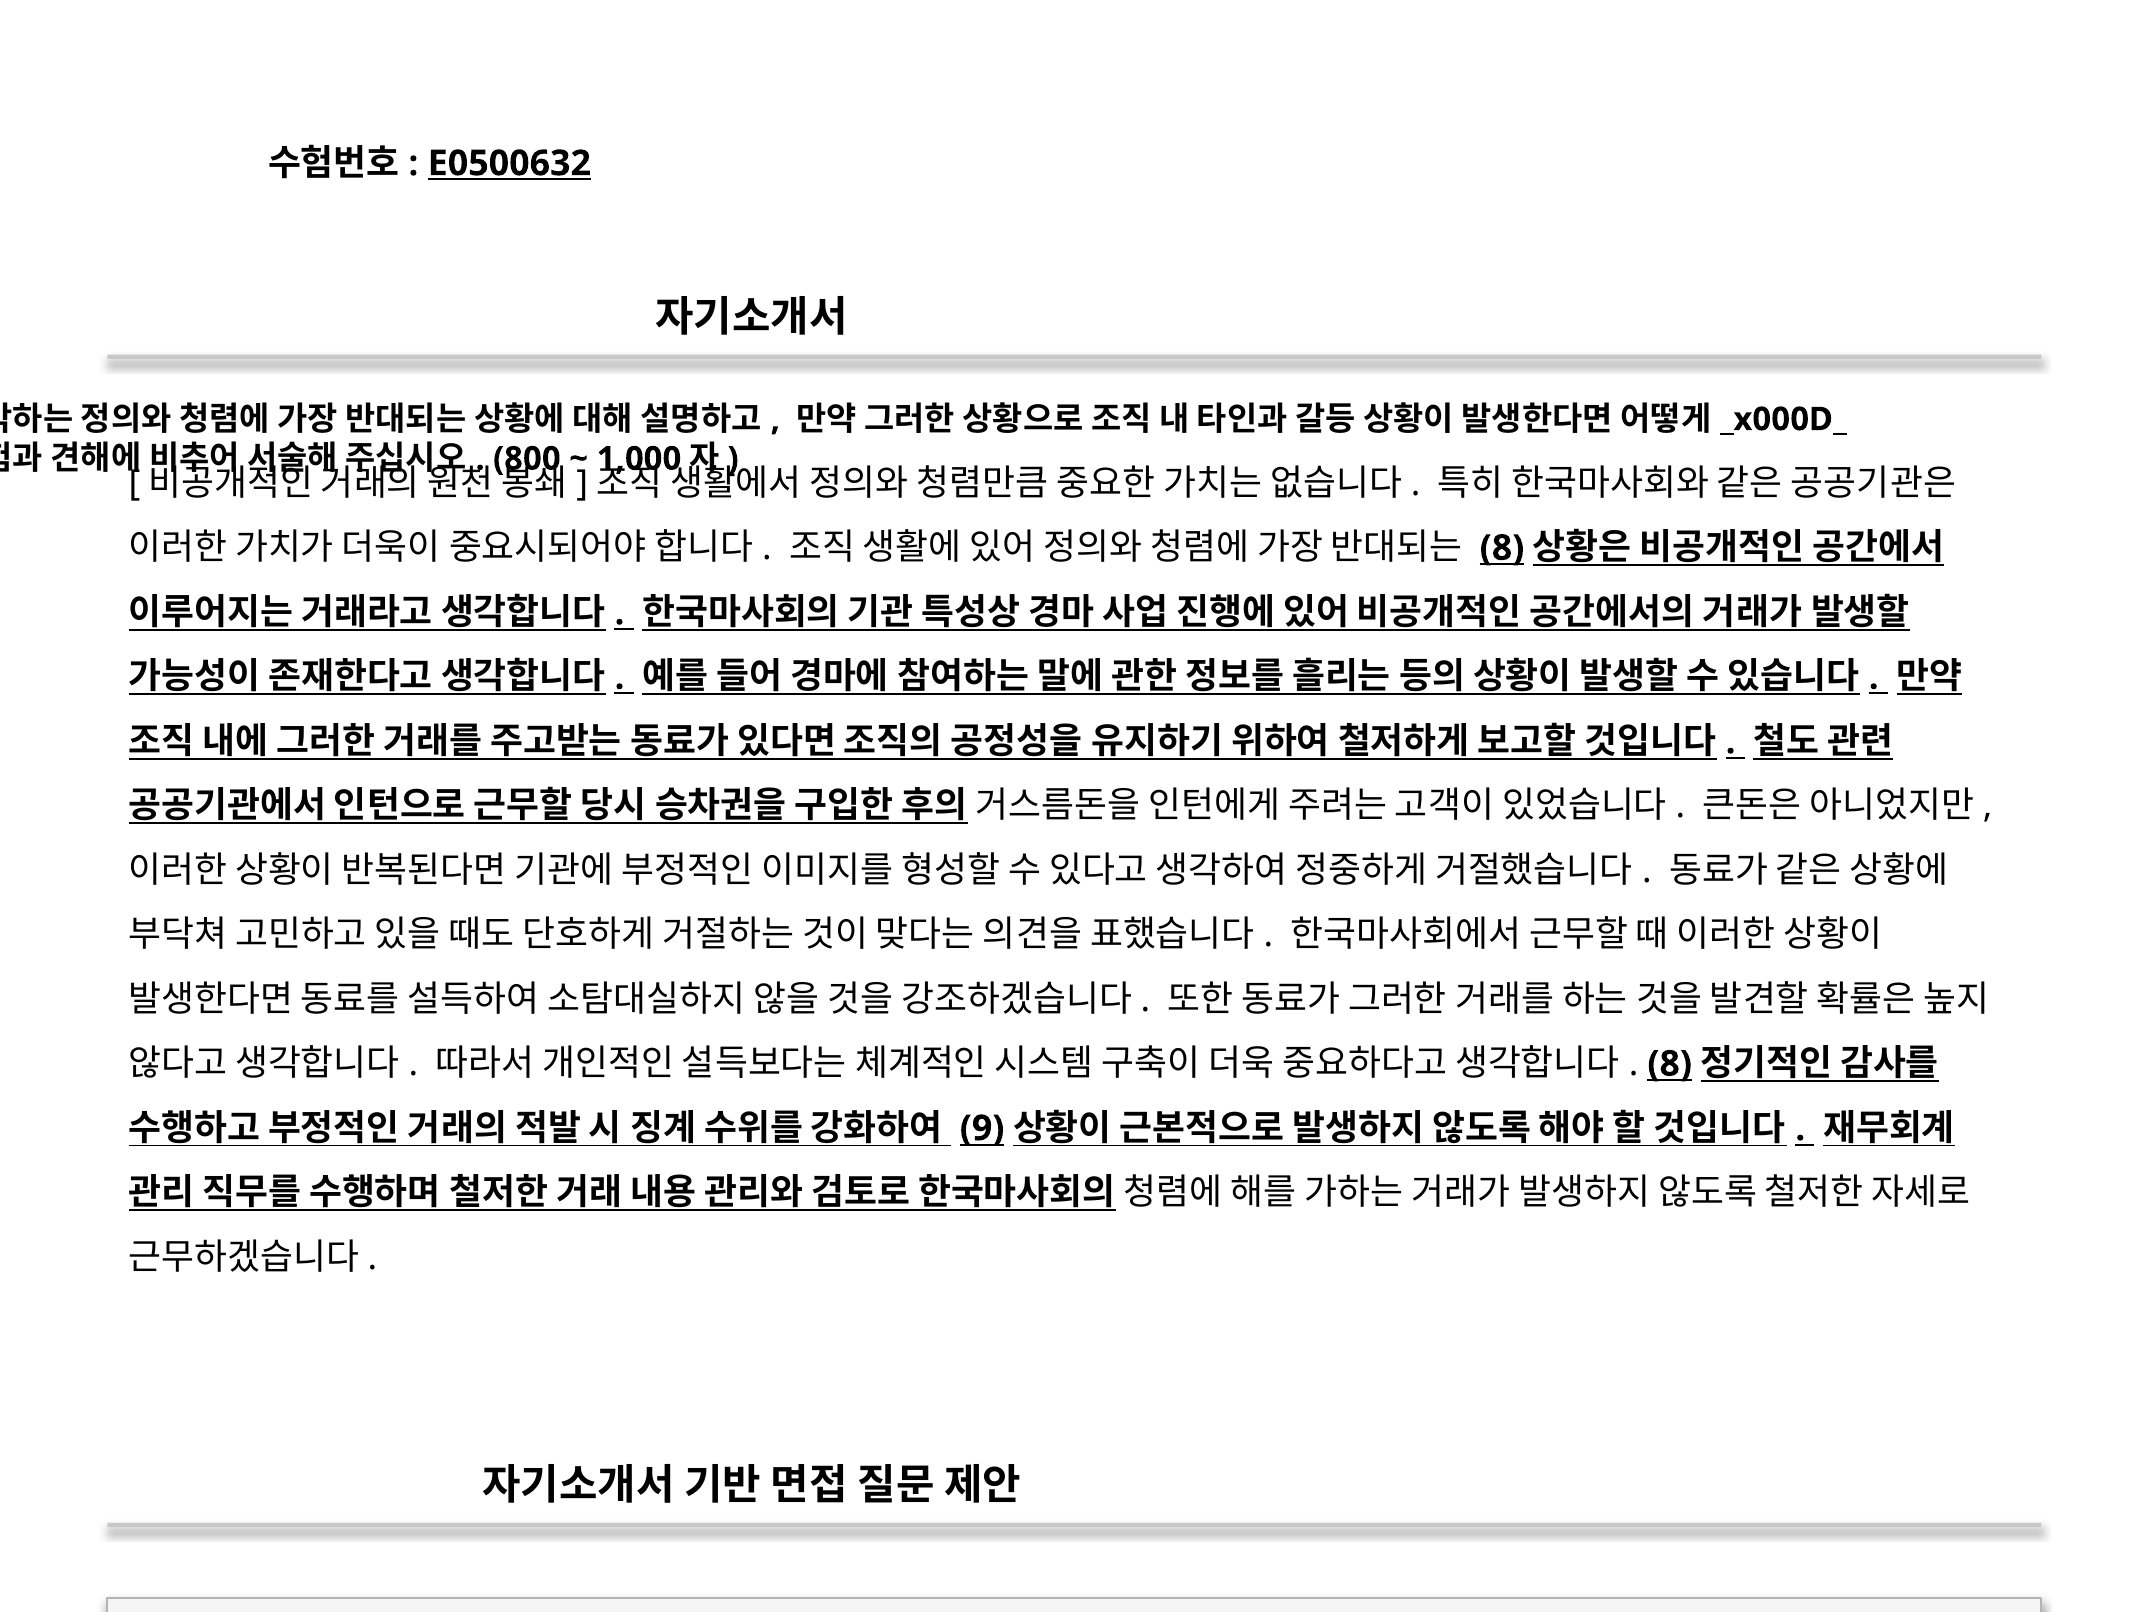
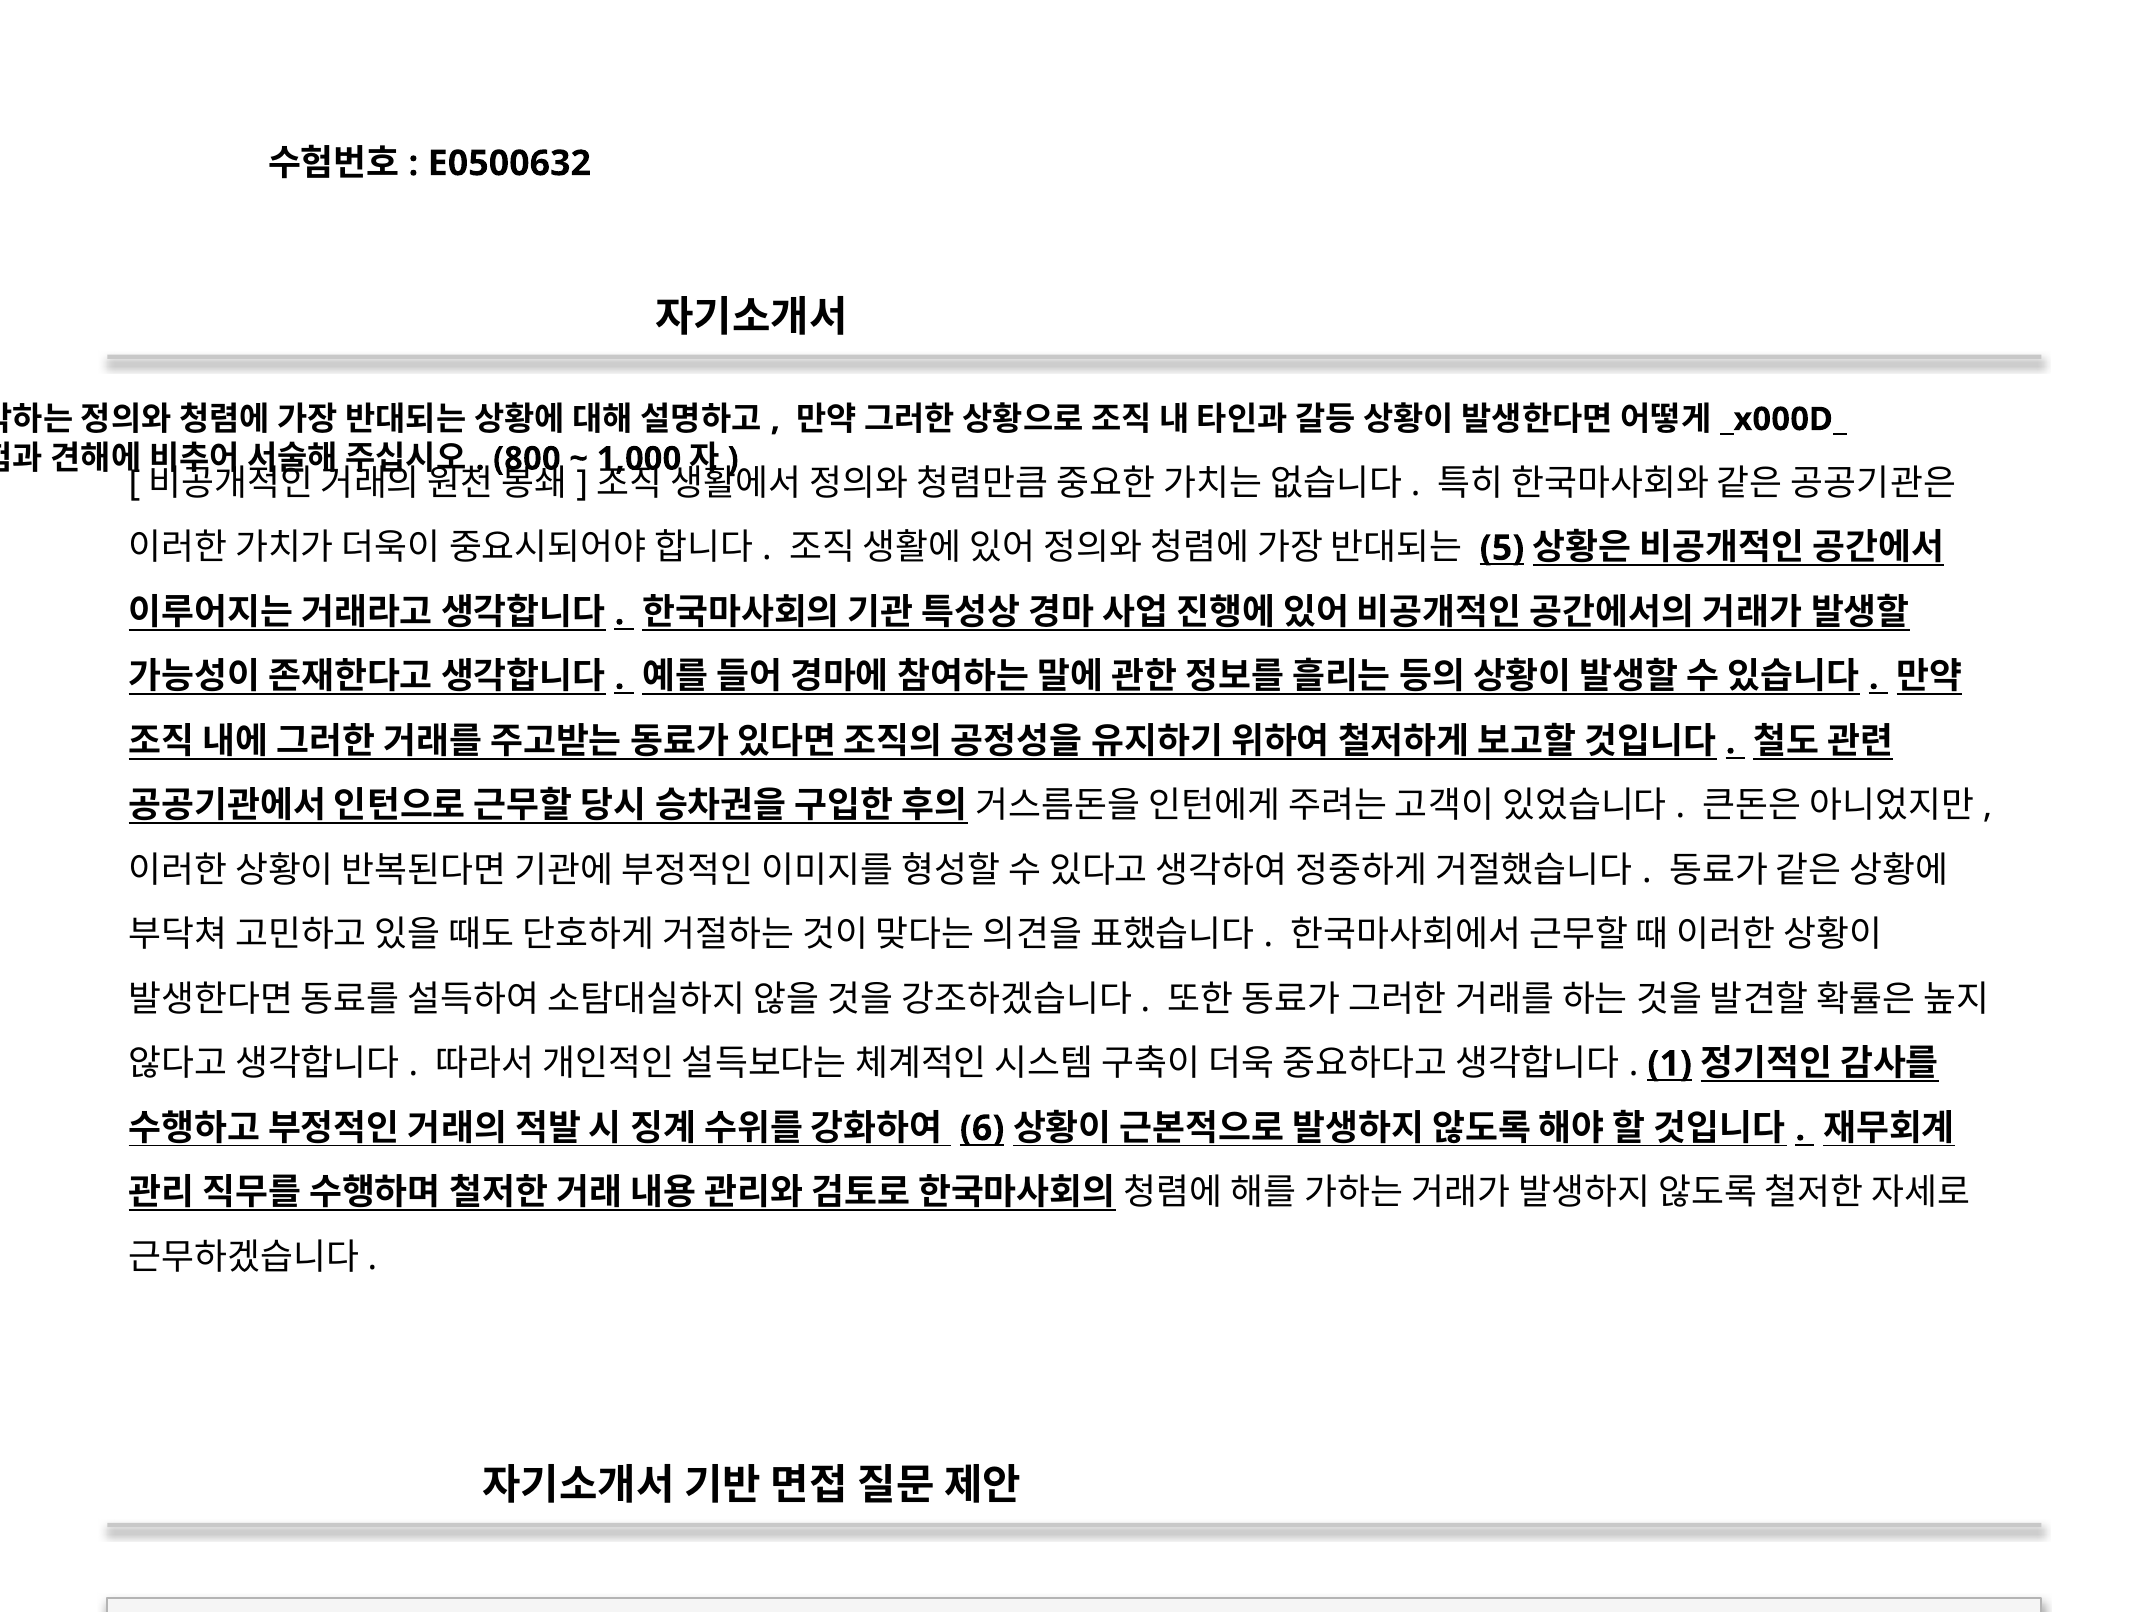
E0500632 underline: present -> none (509, 163)
8: 8 -> 5 (1502, 548)
8: 8 -> 1 (1670, 1064)
9: 9 -> 6 (982, 1128)
